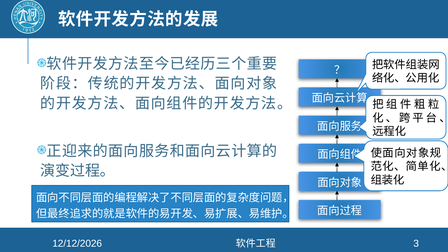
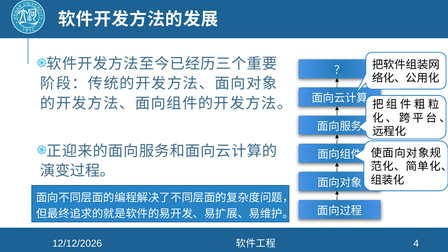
3: 3 -> 4 (416, 244)
